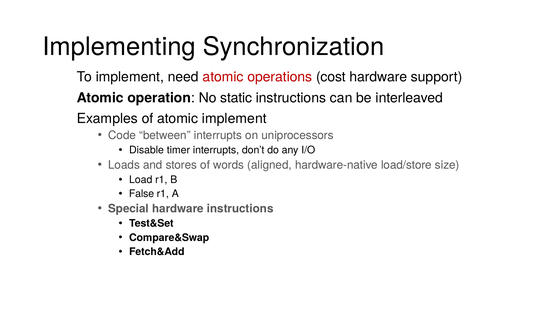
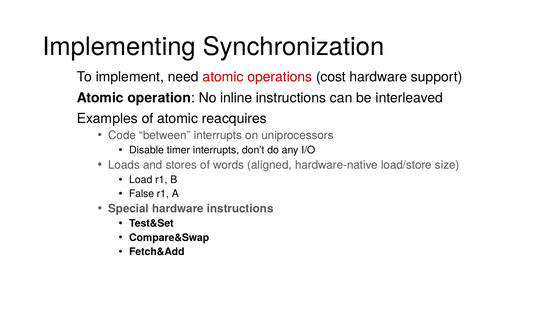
static: static -> inline (236, 98)
atomic implement: implement -> reacquires (234, 119)
